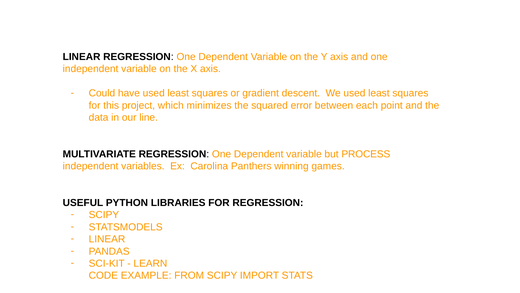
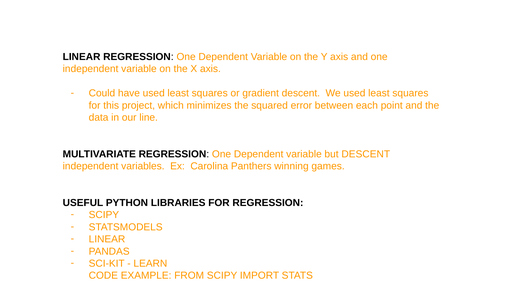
but PROCESS: PROCESS -> DESCENT (366, 154)
